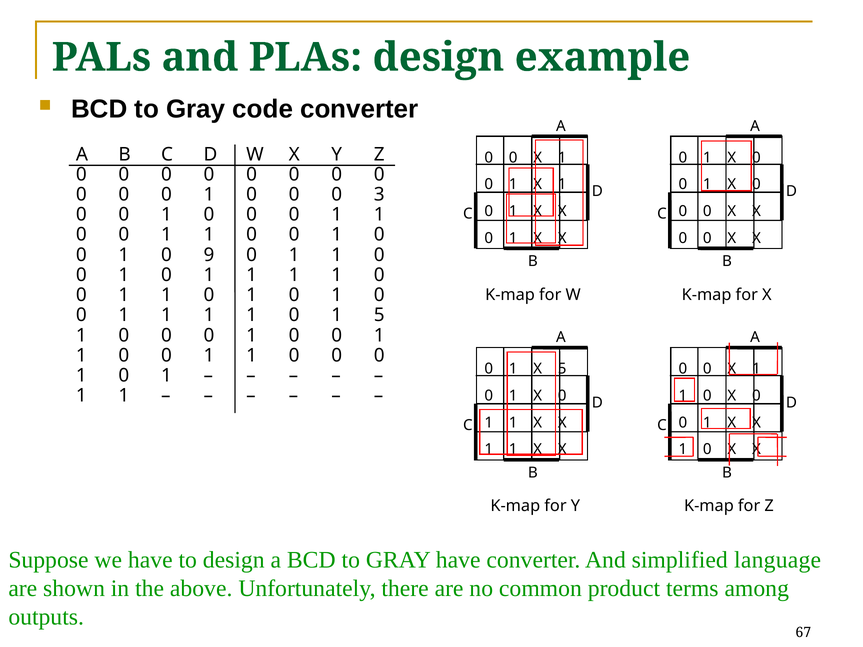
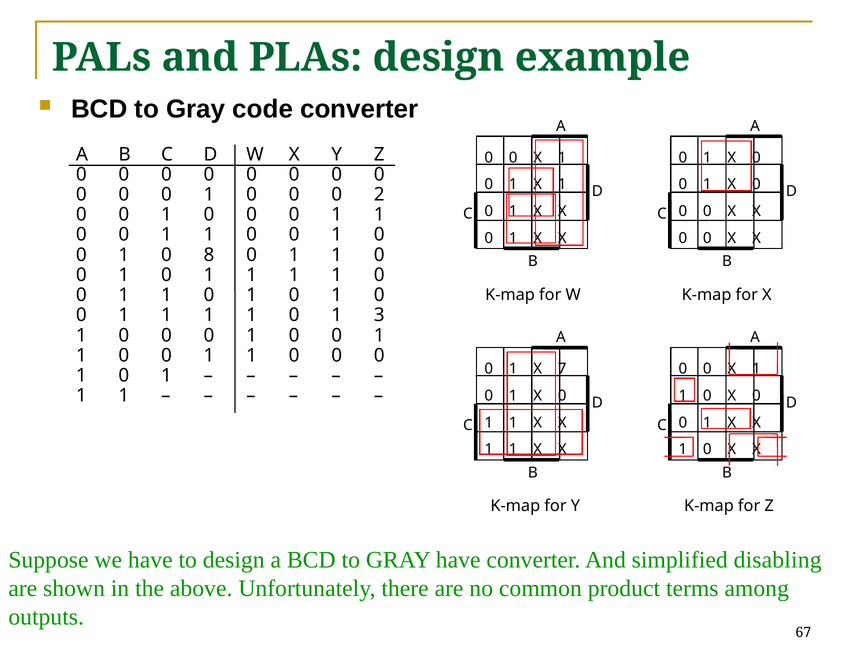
3: 3 -> 2 (379, 194)
9: 9 -> 8 (209, 255)
1 5: 5 -> 3 (379, 315)
X 5: 5 -> 7 (562, 369)
language: language -> disabling (778, 560)
